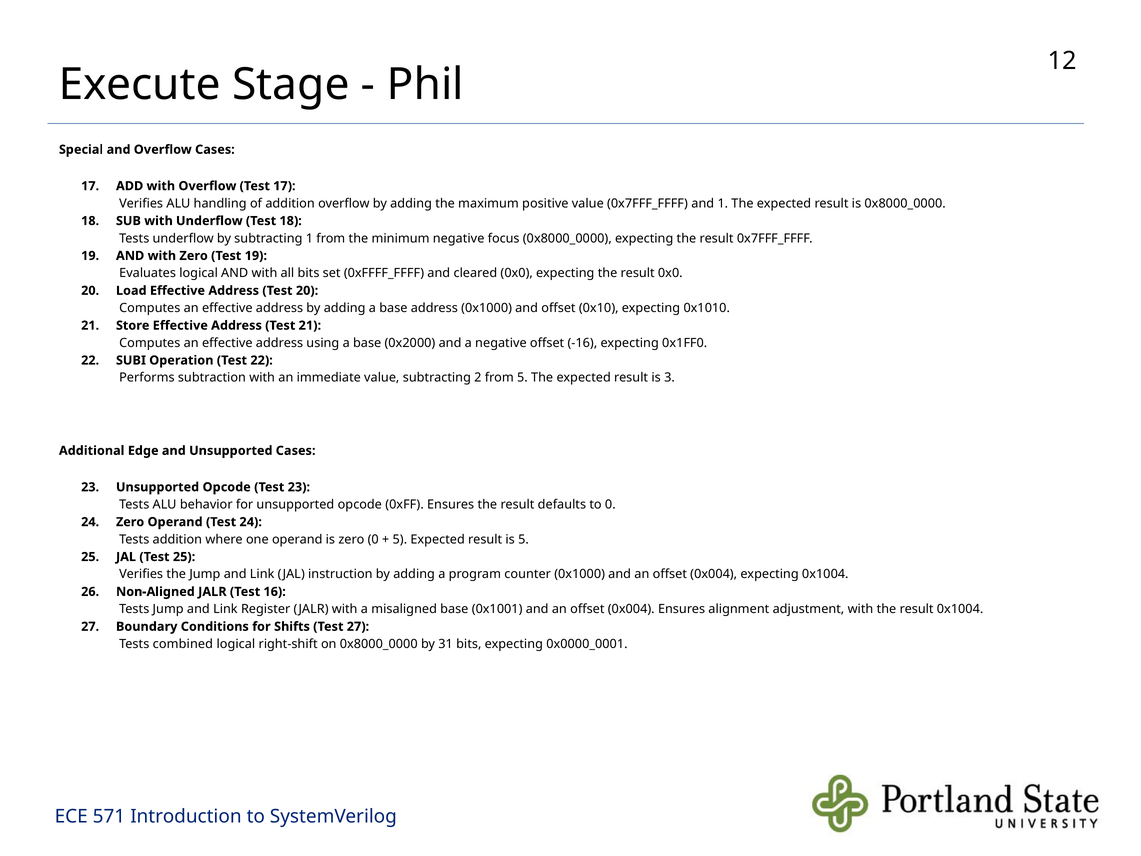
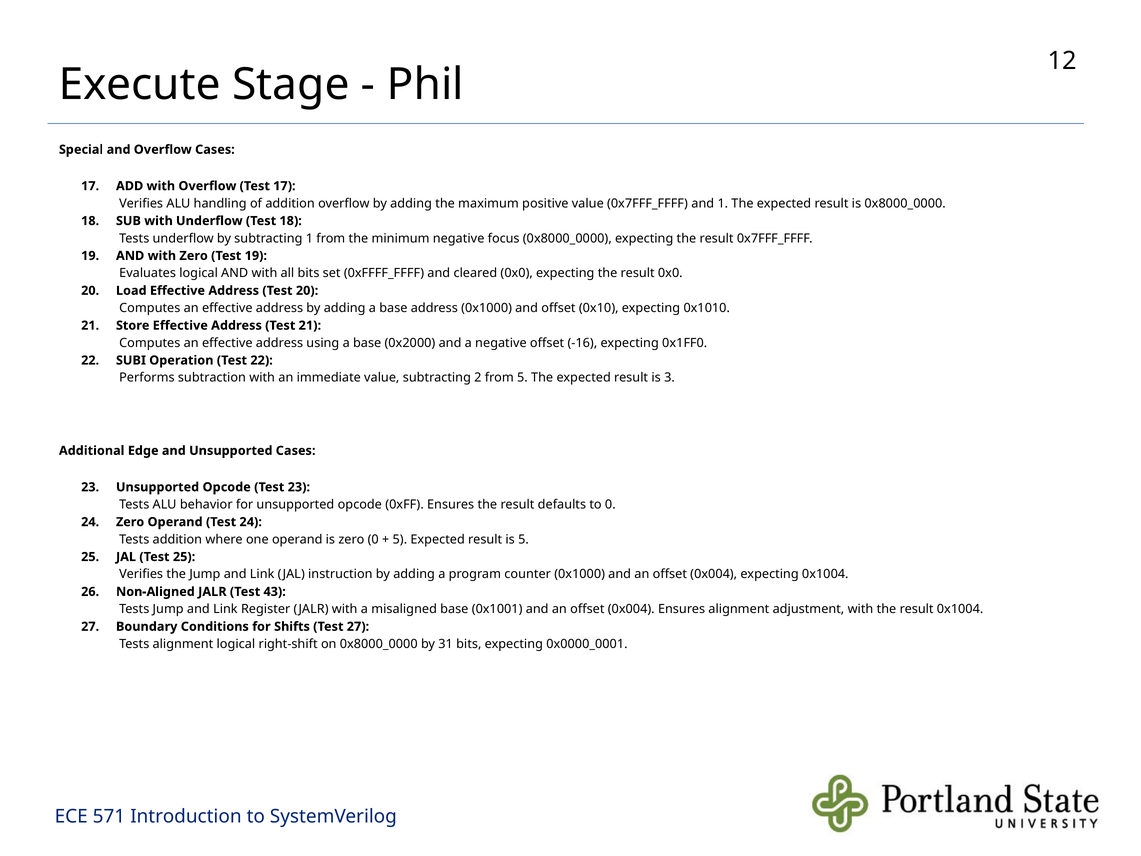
16: 16 -> 43 (275, 592)
Tests combined: combined -> alignment (183, 644)
